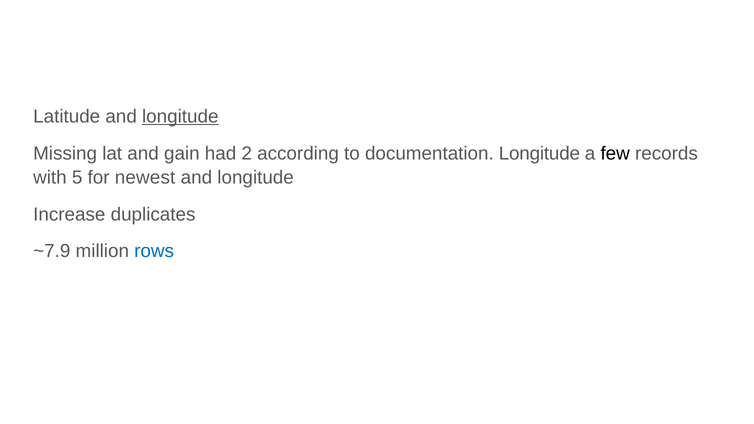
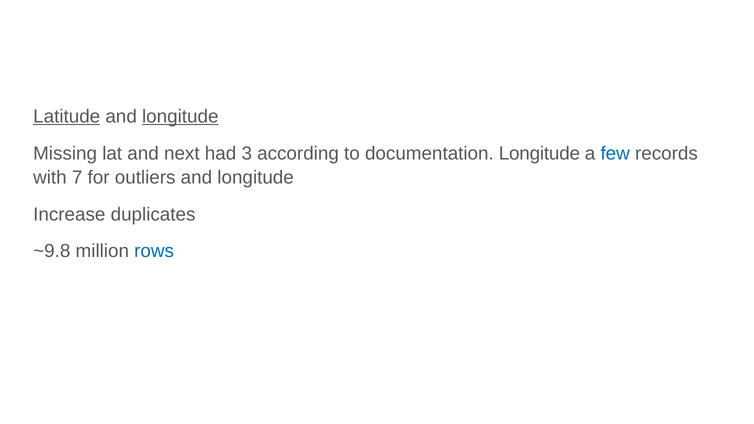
Latitude underline: none -> present (67, 117)
gain: gain -> next (182, 153)
2: 2 -> 3 (247, 153)
few colour: black -> blue (615, 153)
5: 5 -> 7 (77, 178)
newest: newest -> outliers (145, 178)
~7.9: ~7.9 -> ~9.8 (52, 251)
